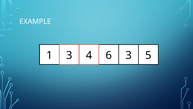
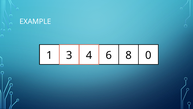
6 3: 3 -> 8 (129, 55)
5: 5 -> 0 (148, 55)
